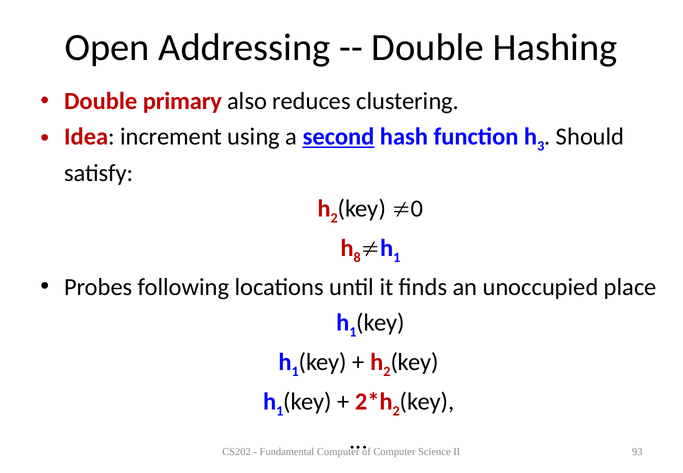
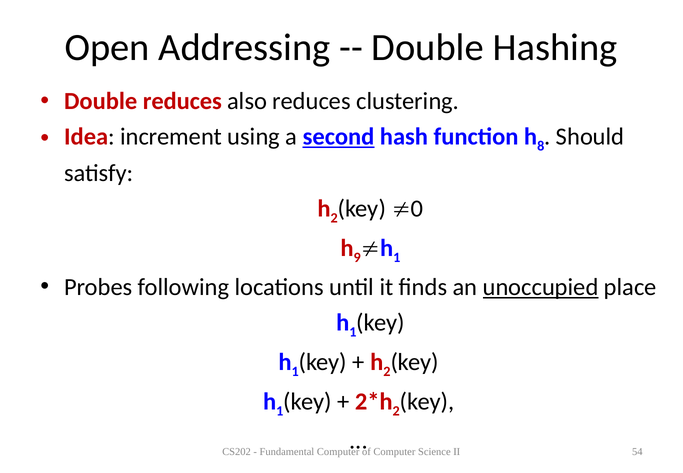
Double primary: primary -> reduces (182, 101)
3: 3 -> 8 (541, 146)
8: 8 -> 9 (357, 258)
unoccupied underline: none -> present (541, 287)
93: 93 -> 54 (637, 452)
